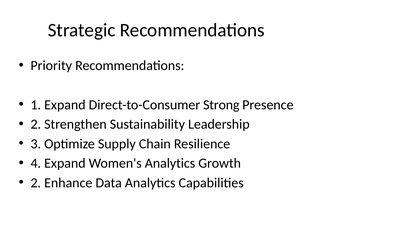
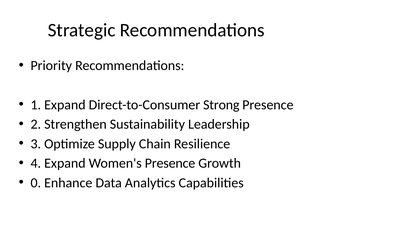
Women's Analytics: Analytics -> Presence (170, 163)
2: 2 -> 0 (36, 182)
